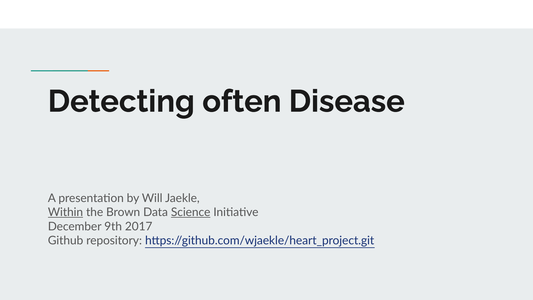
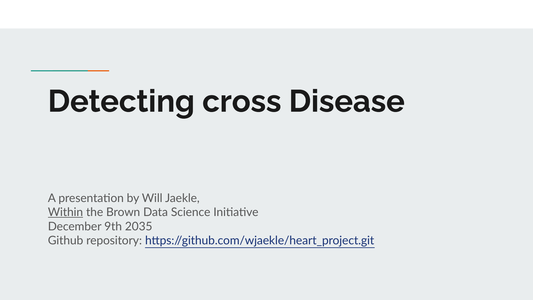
often: often -> cross (242, 101)
Science underline: present -> none (191, 212)
2017: 2017 -> 2035 (139, 226)
